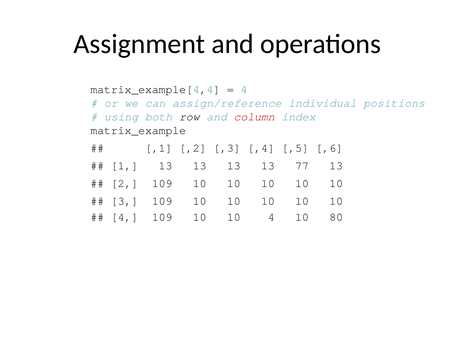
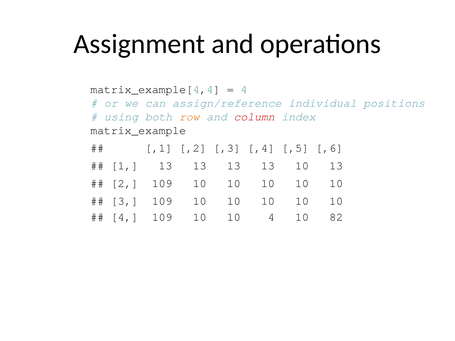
row colour: black -> orange (189, 117)
13 77: 77 -> 10 (302, 166)
80: 80 -> 82 (336, 217)
